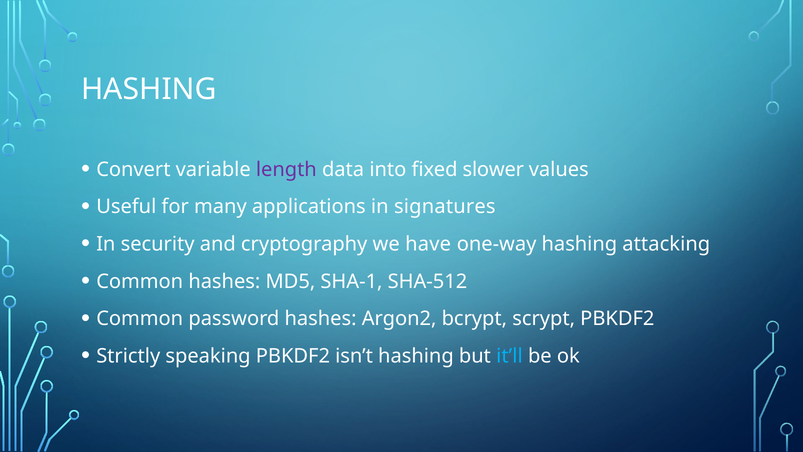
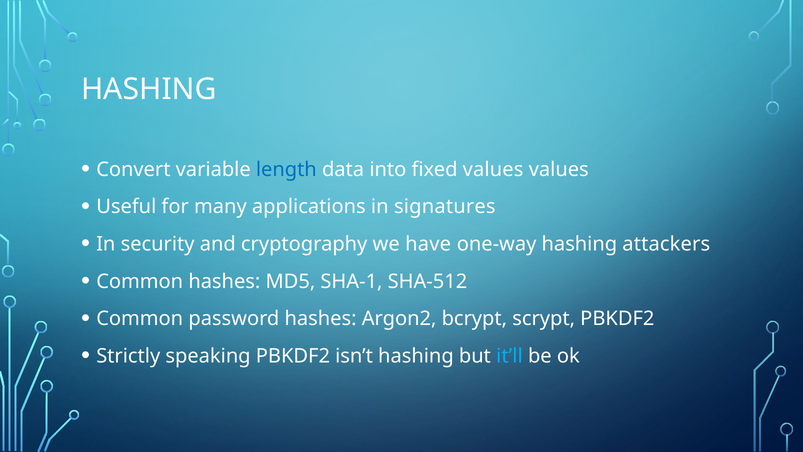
length colour: purple -> blue (286, 169)
fixed slower: slower -> values (493, 169)
attacking: attacking -> attackers (666, 244)
